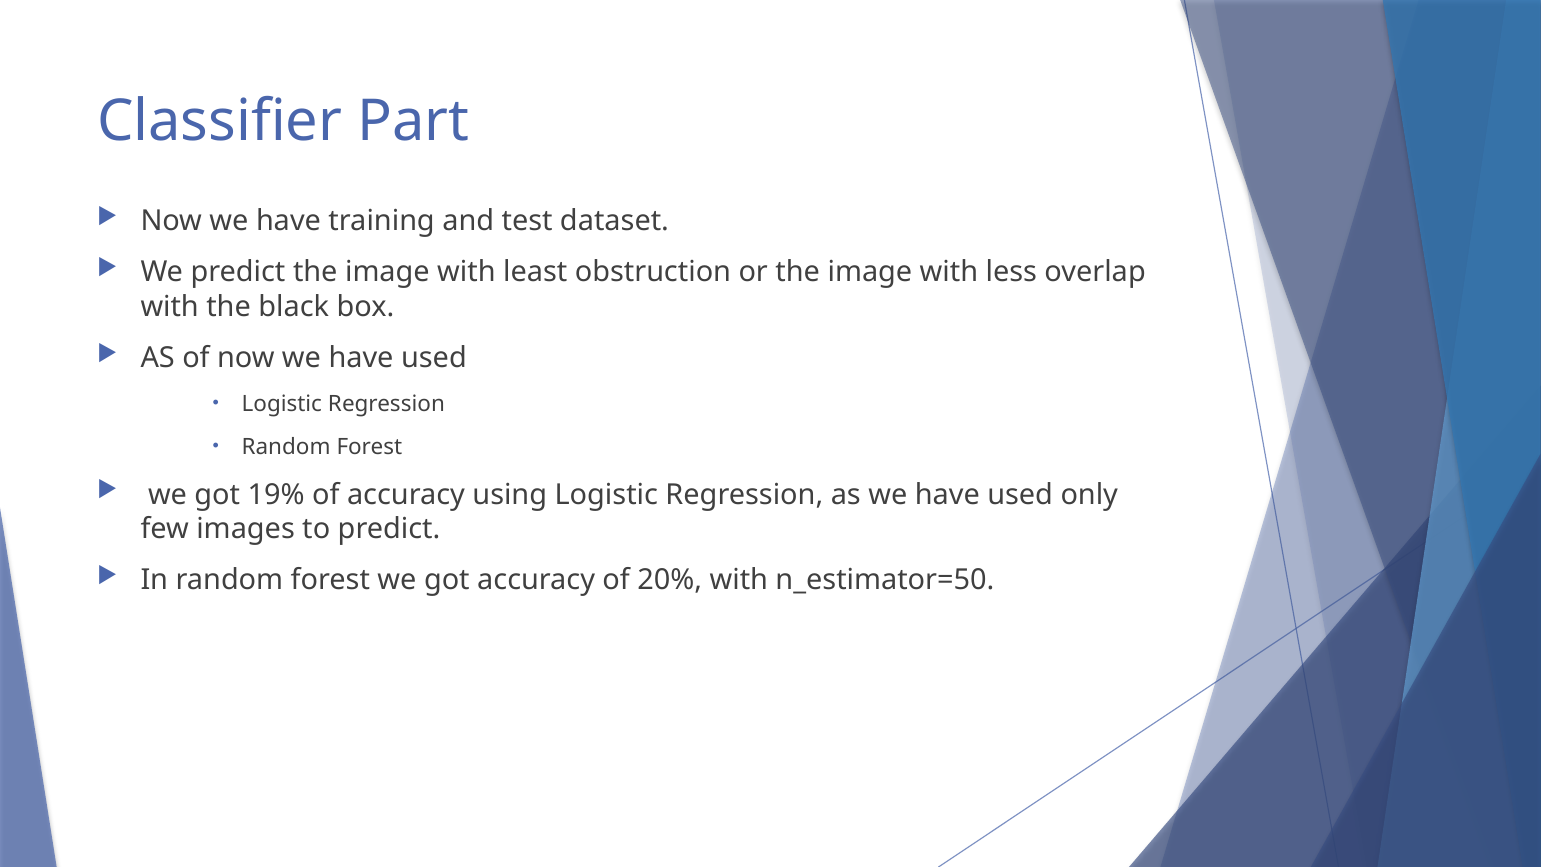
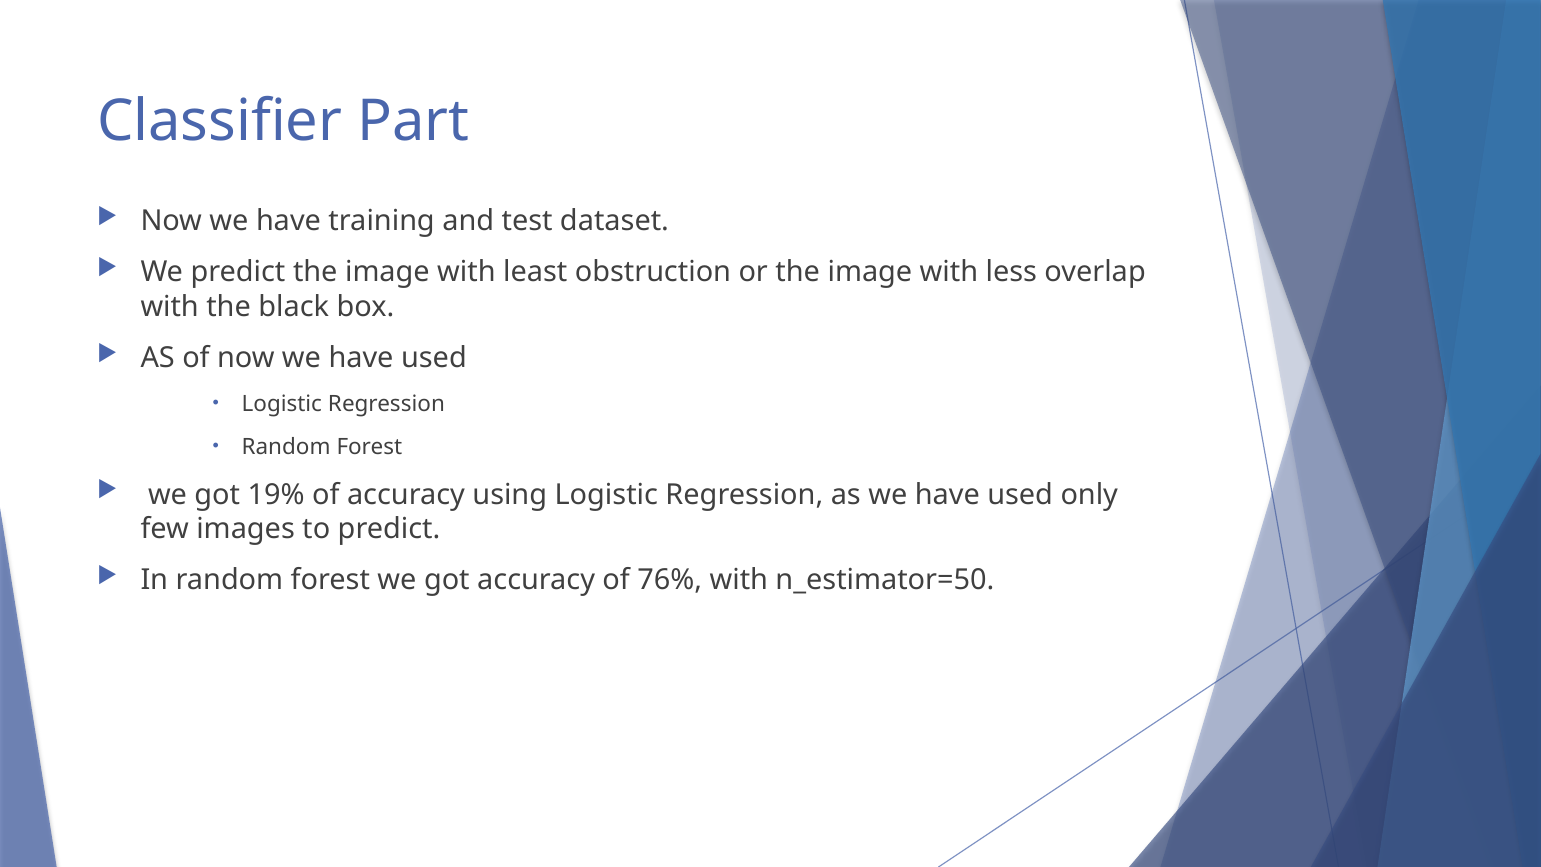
20%: 20% -> 76% (670, 580)
